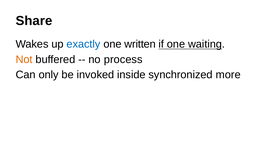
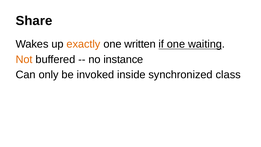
exactly colour: blue -> orange (83, 44)
process: process -> instance (123, 59)
more: more -> class (228, 75)
